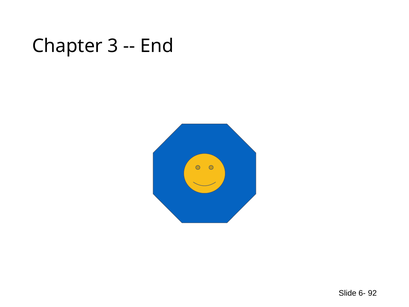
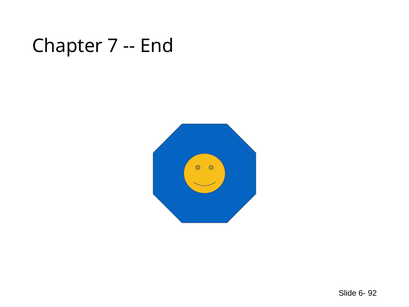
3: 3 -> 7 (113, 46)
